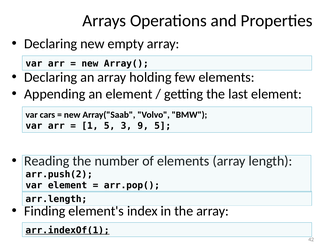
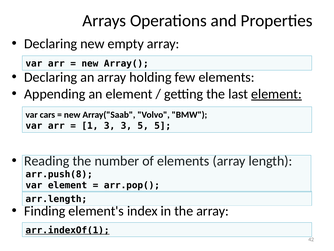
element underline: none -> present (277, 94)
1 5: 5 -> 3 (110, 126)
3 9: 9 -> 5 (143, 126)
arr.push(2: arr.push(2 -> arr.push(8 (59, 174)
